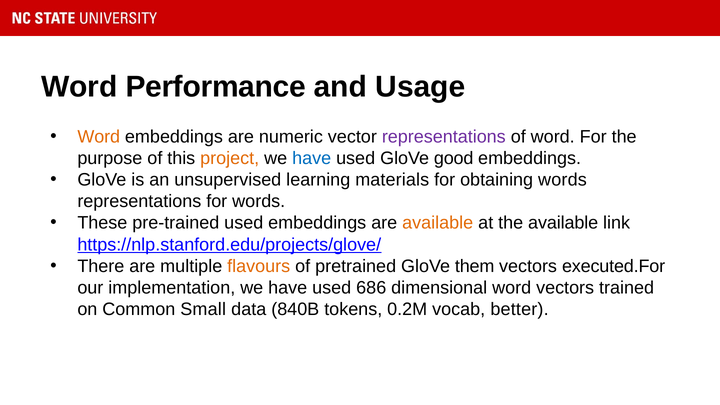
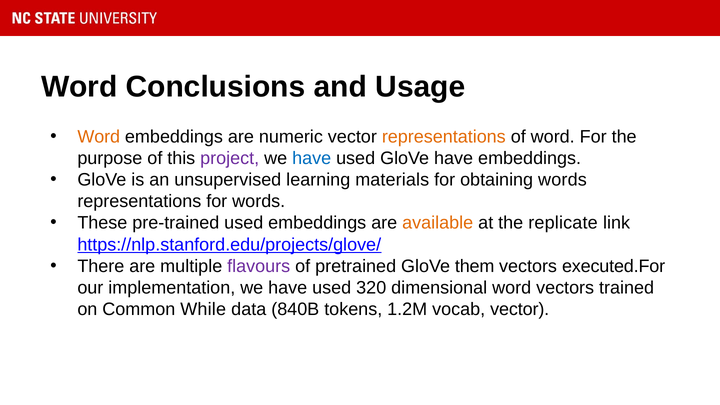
Performance: Performance -> Conclusions (216, 87)
representations colour: purple -> orange (444, 137)
project colour: orange -> purple (230, 158)
GloVe good: good -> have (454, 158)
the available: available -> replicate (563, 223)
flavours colour: orange -> purple (259, 266)
686: 686 -> 320 (371, 288)
Small: Small -> While (203, 309)
0.2M: 0.2M -> 1.2M (407, 309)
vocab better: better -> vector (520, 309)
